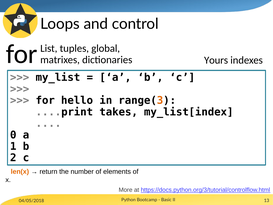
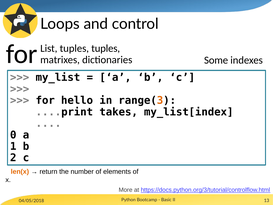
tuples global: global -> tuples (106, 48)
Yours: Yours -> Some (216, 60)
